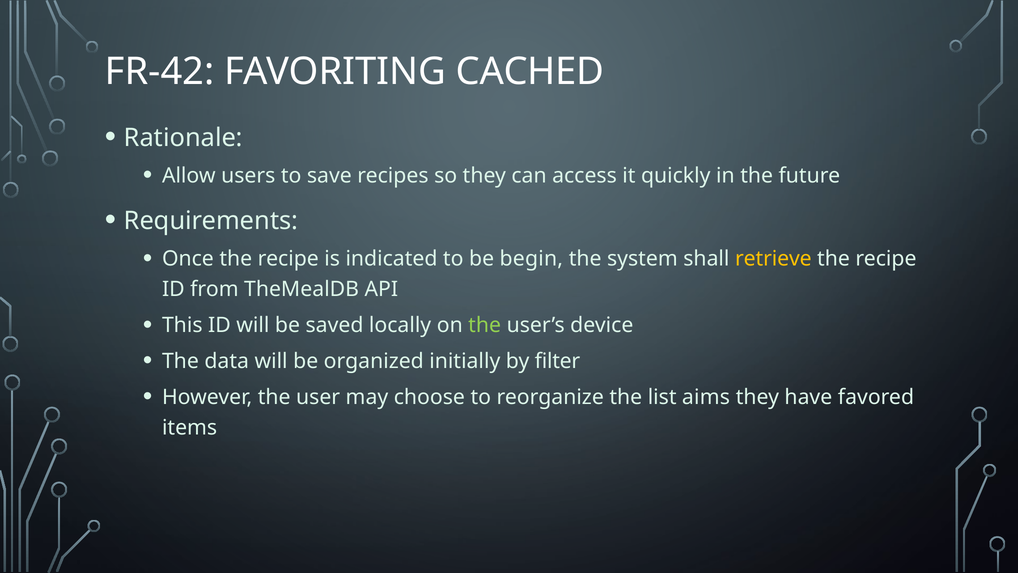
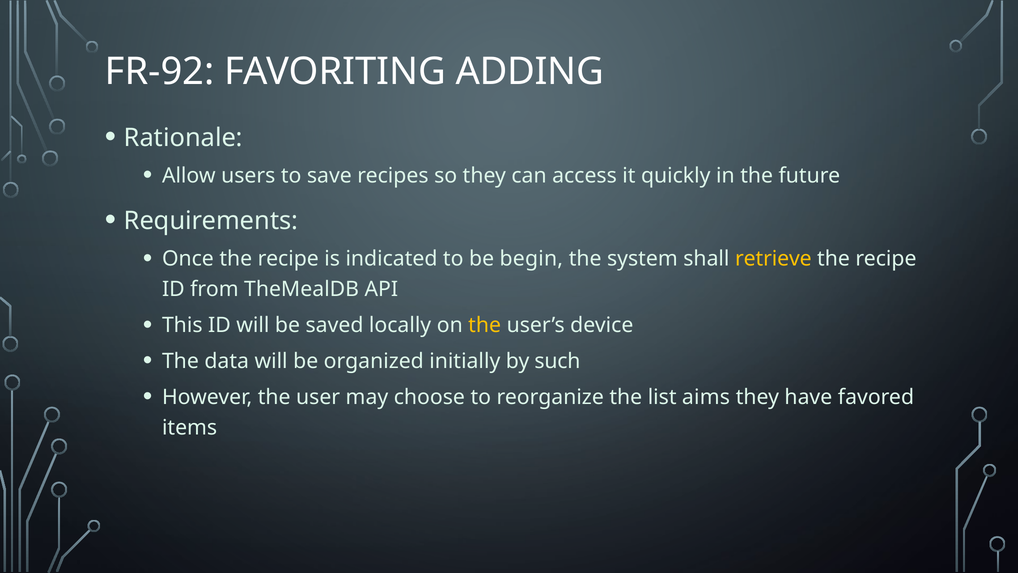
FR-42: FR-42 -> FR-92 (160, 72)
CACHED: CACHED -> ADDING (530, 72)
the colour: light green -> yellow (485, 325)
filter: filter -> such (557, 361)
